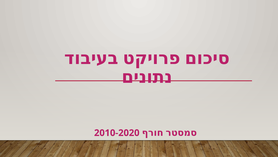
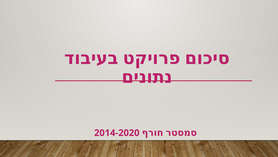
2010-2020: 2010-2020 -> 2014-2020 (117, 132)
